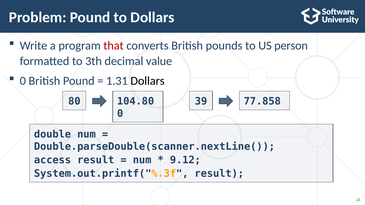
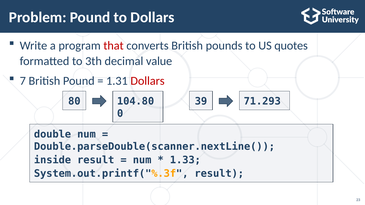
person: person -> quotes (291, 46)
0: 0 -> 7 (23, 81)
Dollars colour: black -> red (148, 81)
77.858: 77.858 -> 71.293 (262, 101)
access: access -> inside (52, 160)
9.12: 9.12 -> 1.33 (185, 160)
